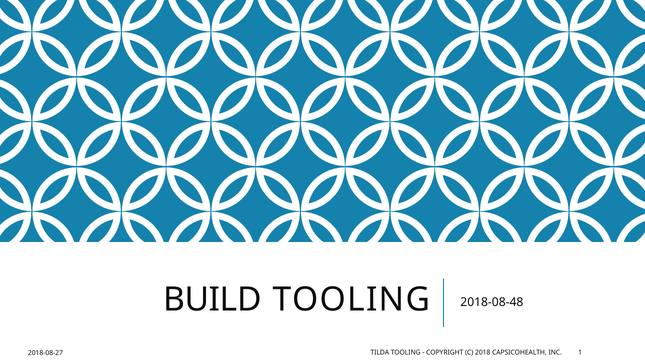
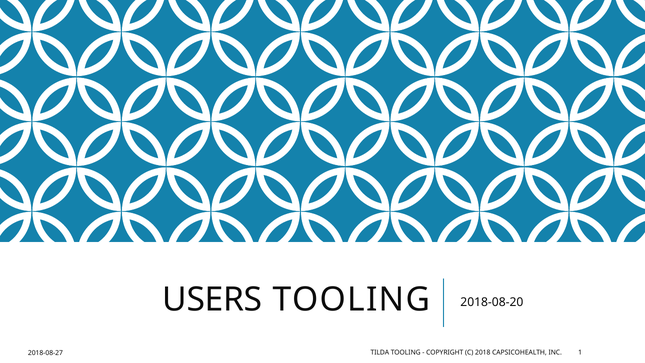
BUILD: BUILD -> USERS (212, 300)
2018-08-48: 2018-08-48 -> 2018-08-20 (492, 302)
